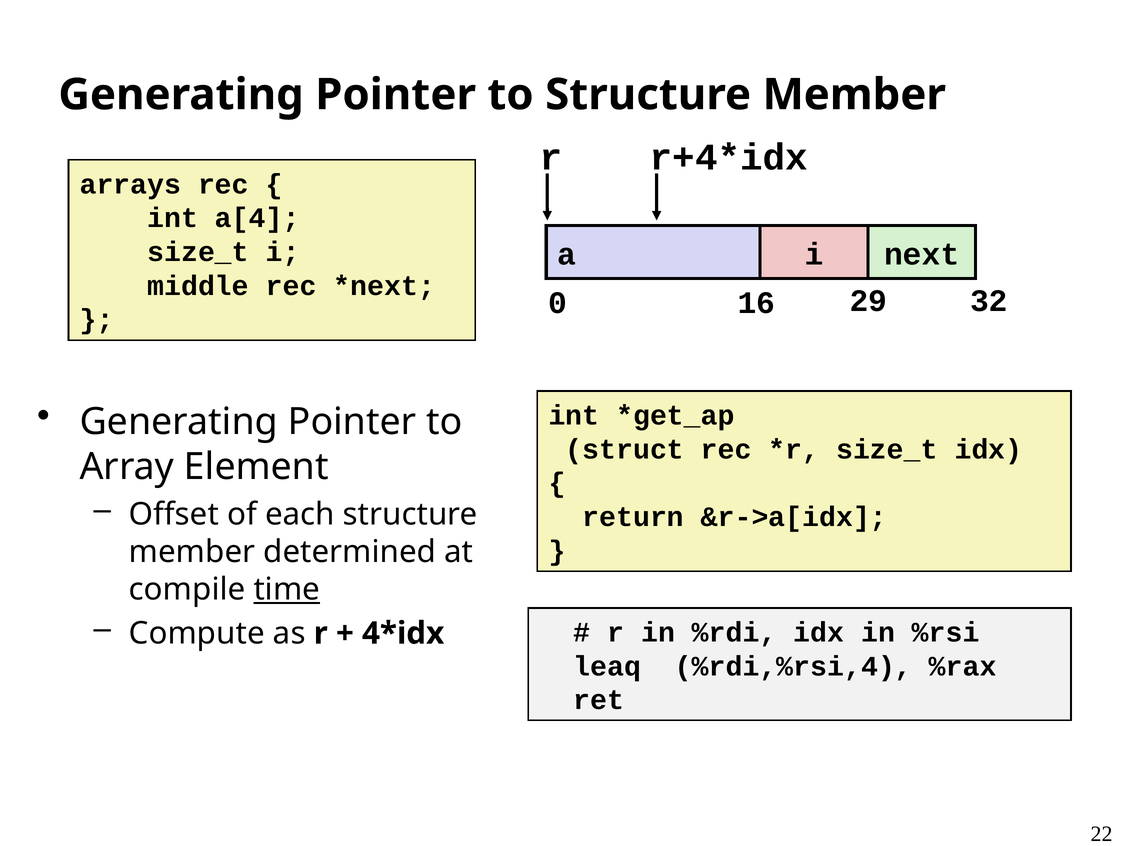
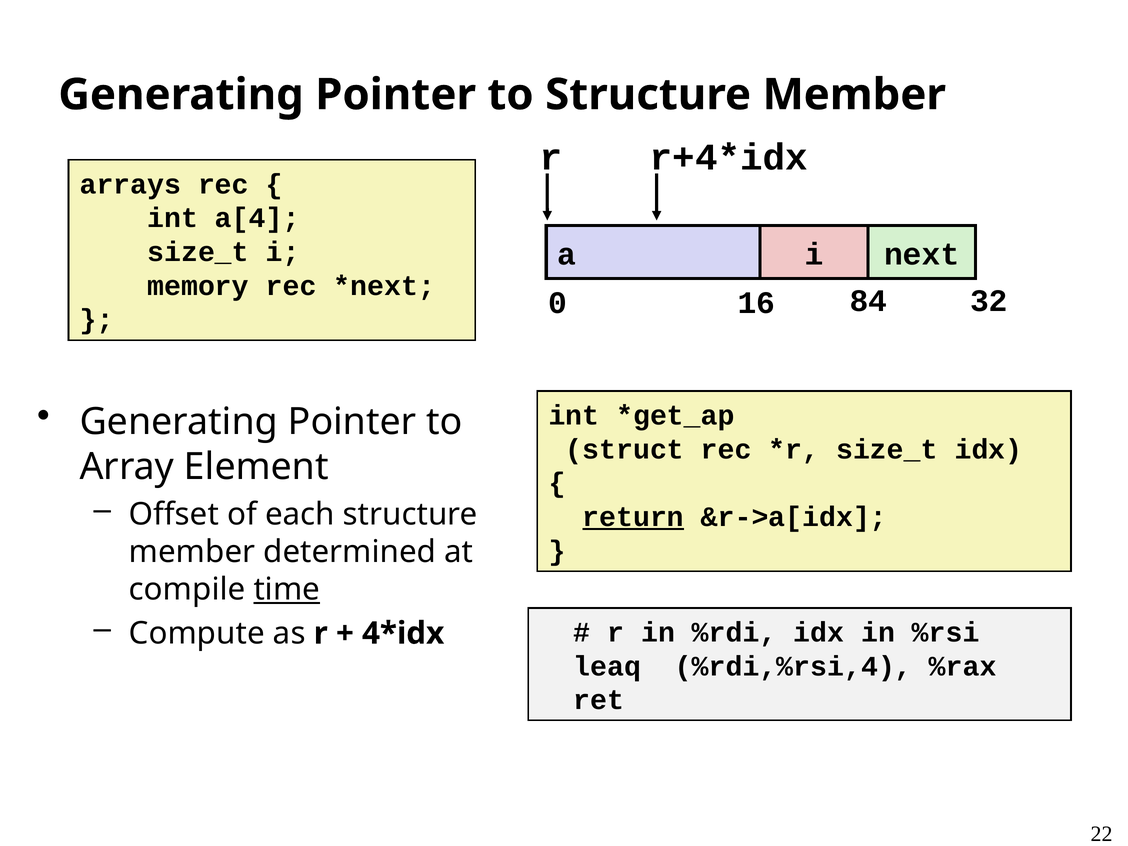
middle: middle -> memory (198, 286)
29: 29 -> 84 (868, 301)
return underline: none -> present (633, 517)
